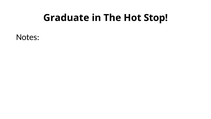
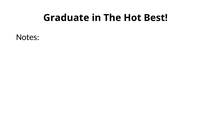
Stop: Stop -> Best (156, 18)
